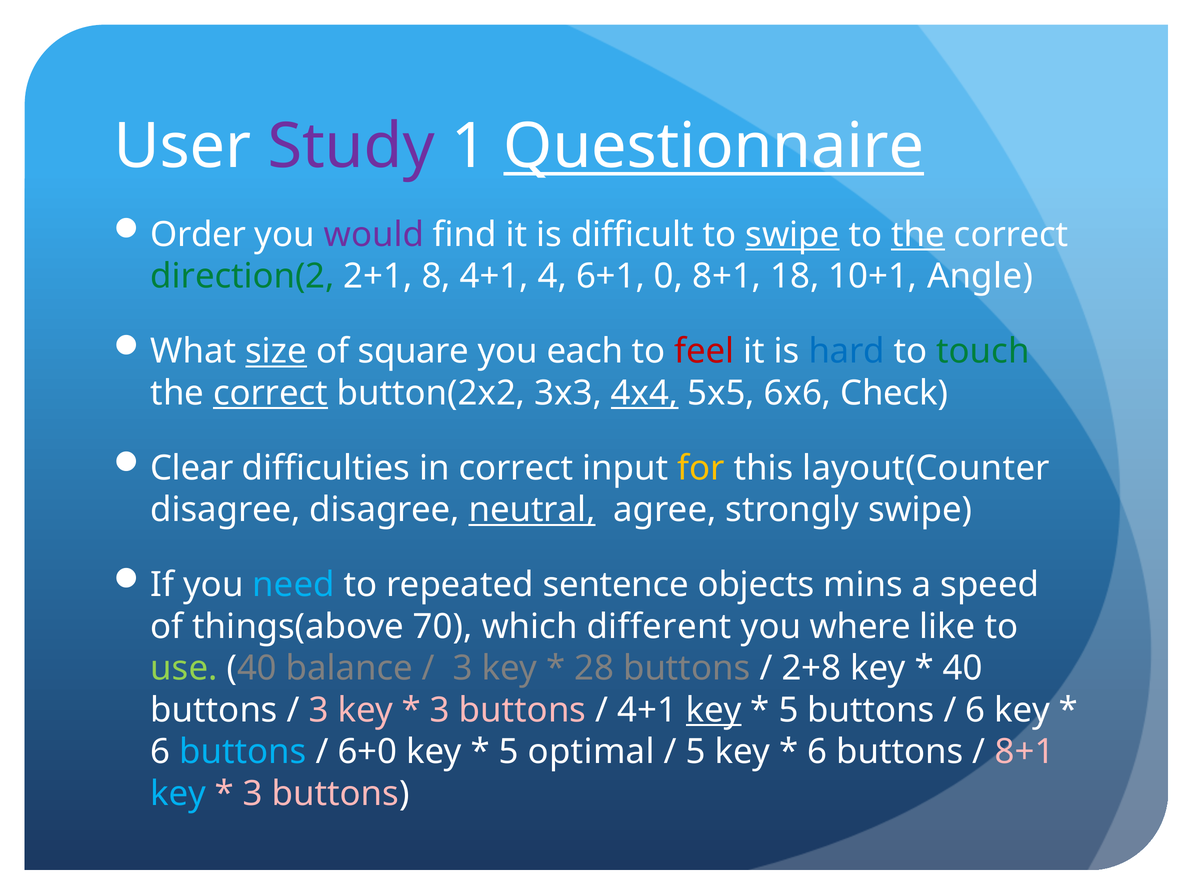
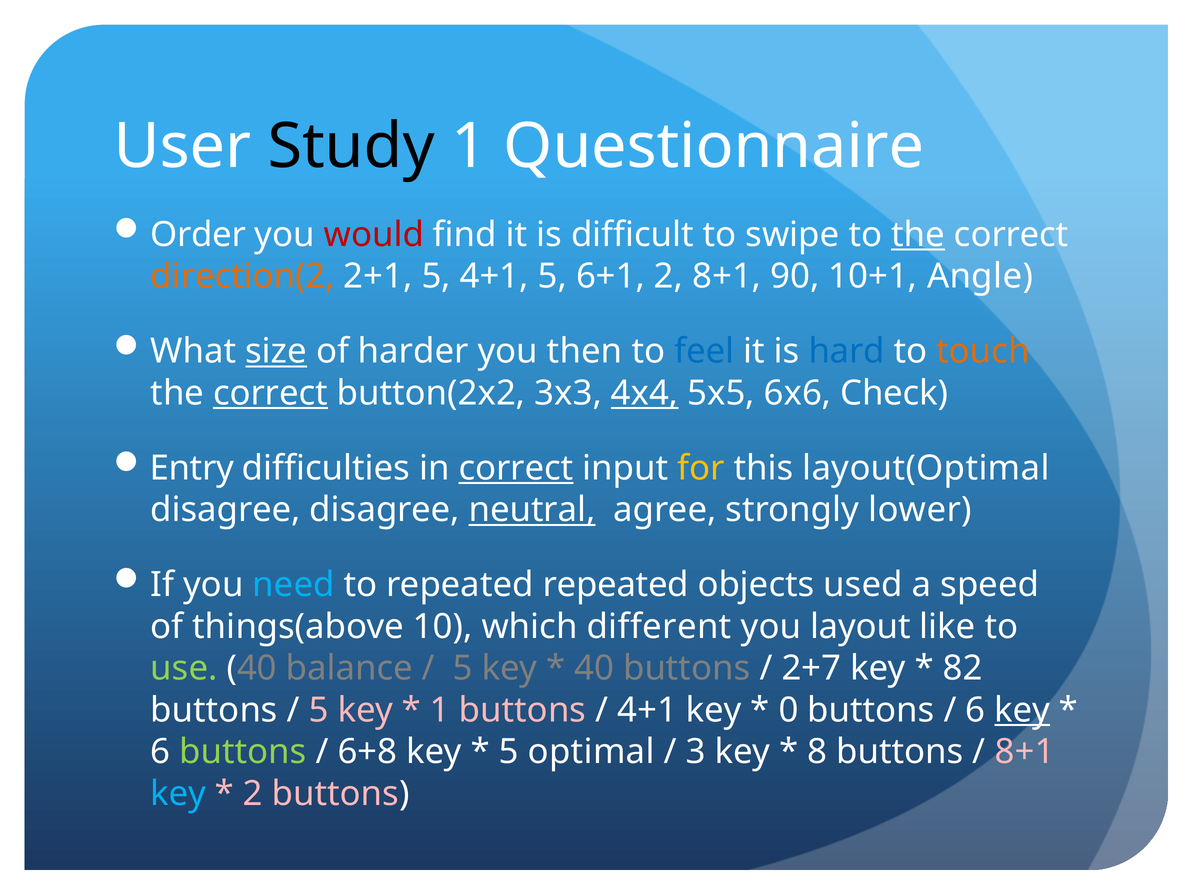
Study colour: purple -> black (351, 147)
Questionnaire underline: present -> none (714, 147)
would colour: purple -> red (374, 235)
swipe underline: present -> none (792, 235)
direction(2 colour: green -> orange (243, 276)
2+1 8: 8 -> 5 (436, 276)
4+1 4: 4 -> 5 (552, 276)
6+1 0: 0 -> 2 (669, 276)
18: 18 -> 90 (795, 276)
square: square -> harder (413, 351)
each: each -> then (585, 351)
feel colour: red -> blue (704, 351)
touch colour: green -> orange (983, 351)
Clear: Clear -> Entry (192, 468)
correct underline: none -> present (516, 468)
layout(Counter: layout(Counter -> layout(Optimal (926, 468)
strongly swipe: swipe -> lower (920, 510)
repeated sentence: sentence -> repeated (616, 585)
mins: mins -> used (863, 585)
70: 70 -> 10 (443, 626)
where: where -> layout (860, 626)
3: 3 -> 5 (463, 668)
28: 28 -> 40 (594, 668)
2+8: 2+8 -> 2+7 (811, 668)
40: 40 -> 82 (963, 668)
3: 3 -> 5 (319, 710)
3: 3 -> 1 (440, 710)
key underline: present -> none (714, 710)
5: 5 -> 0 (788, 710)
key underline: none -> present (1022, 710)
buttons colour: light blue -> light green (243, 752)
6+0: 6+0 -> 6+8 (367, 752)
5: 5 -> 3 (696, 752)
6: 6 -> 8 (817, 752)
3: 3 -> 2 (253, 793)
